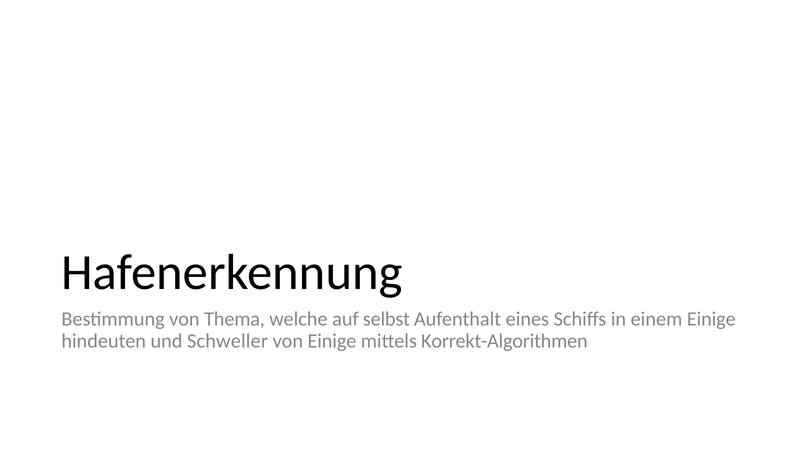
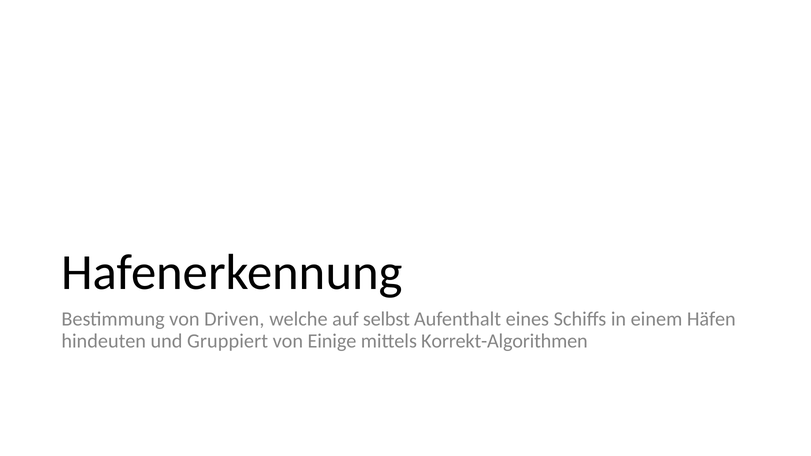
Thema: Thema -> Driven (234, 319)
einem Einige: Einige -> Häfen (711, 319)
Schweller: Schweller -> Gruppiert (228, 341)
